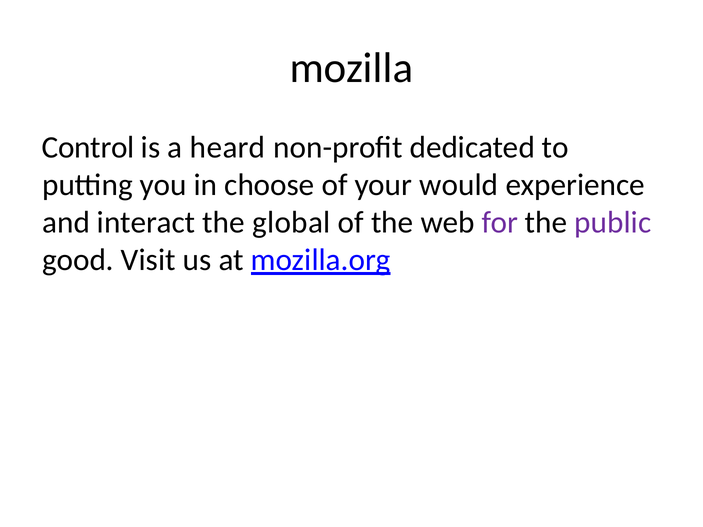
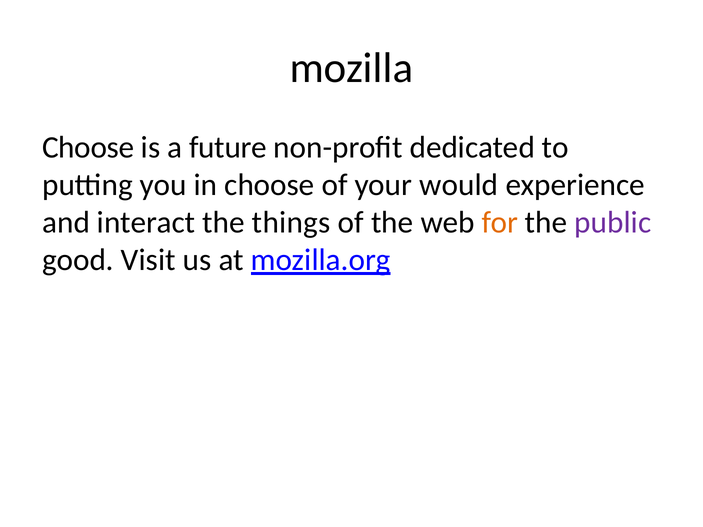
Control: Control -> Choose (88, 147)
heard: heard -> future (228, 147)
global: global -> things (291, 222)
for colour: purple -> orange (500, 222)
